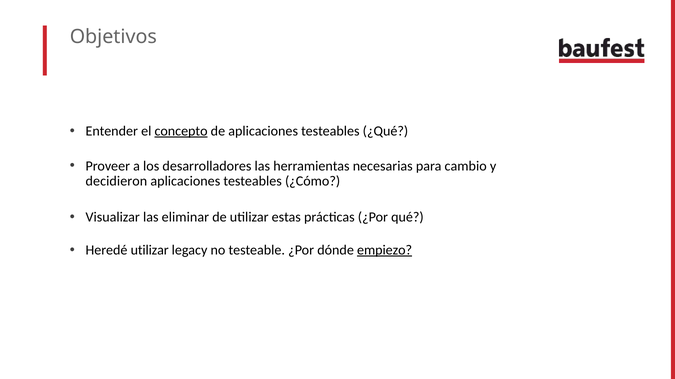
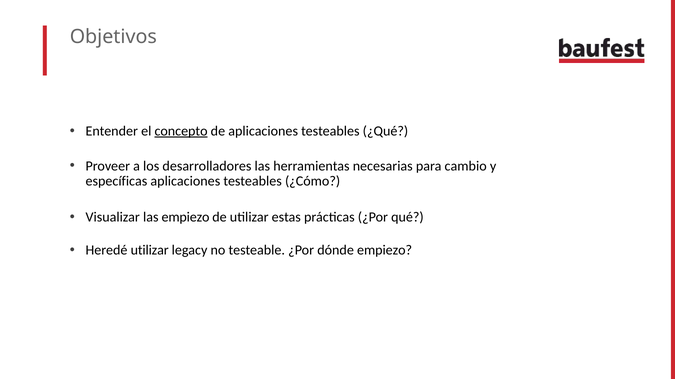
decidieron: decidieron -> específicas (116, 181)
las eliminar: eliminar -> empiezo (186, 217)
empiezo underline: present -> none (385, 251)
